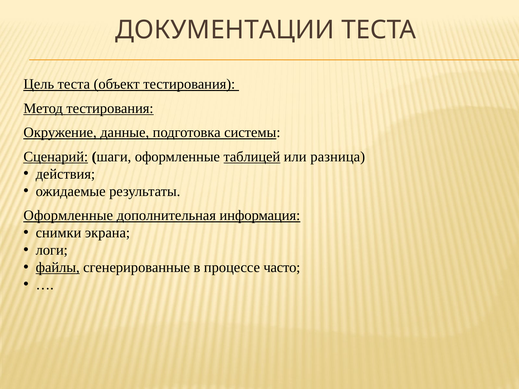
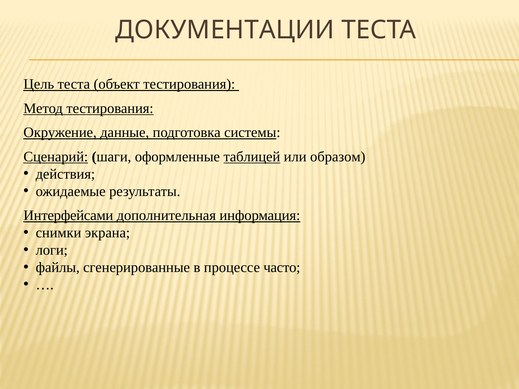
разница: разница -> образом (338, 157)
Оформленные: Оформленные -> Интерфейсами (68, 216)
файлы underline: present -> none (58, 268)
